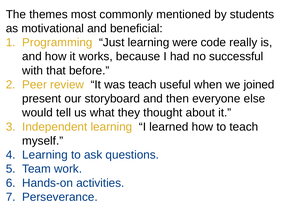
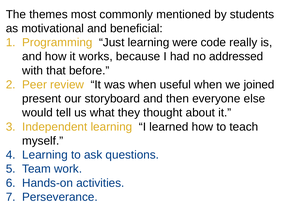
successful: successful -> addressed (236, 57)
was teach: teach -> when (142, 85)
